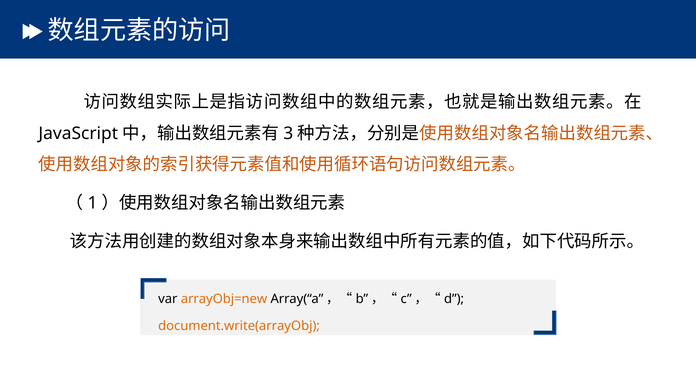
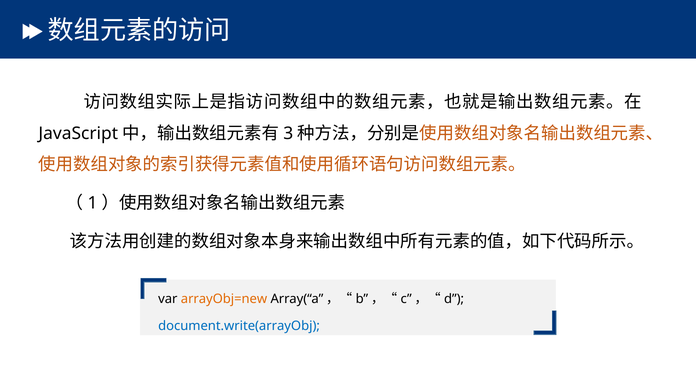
document.write(arrayObj colour: orange -> blue (239, 326)
